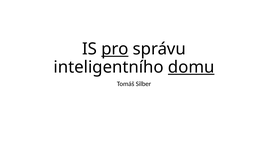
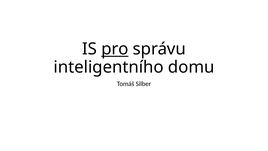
domu underline: present -> none (191, 67)
